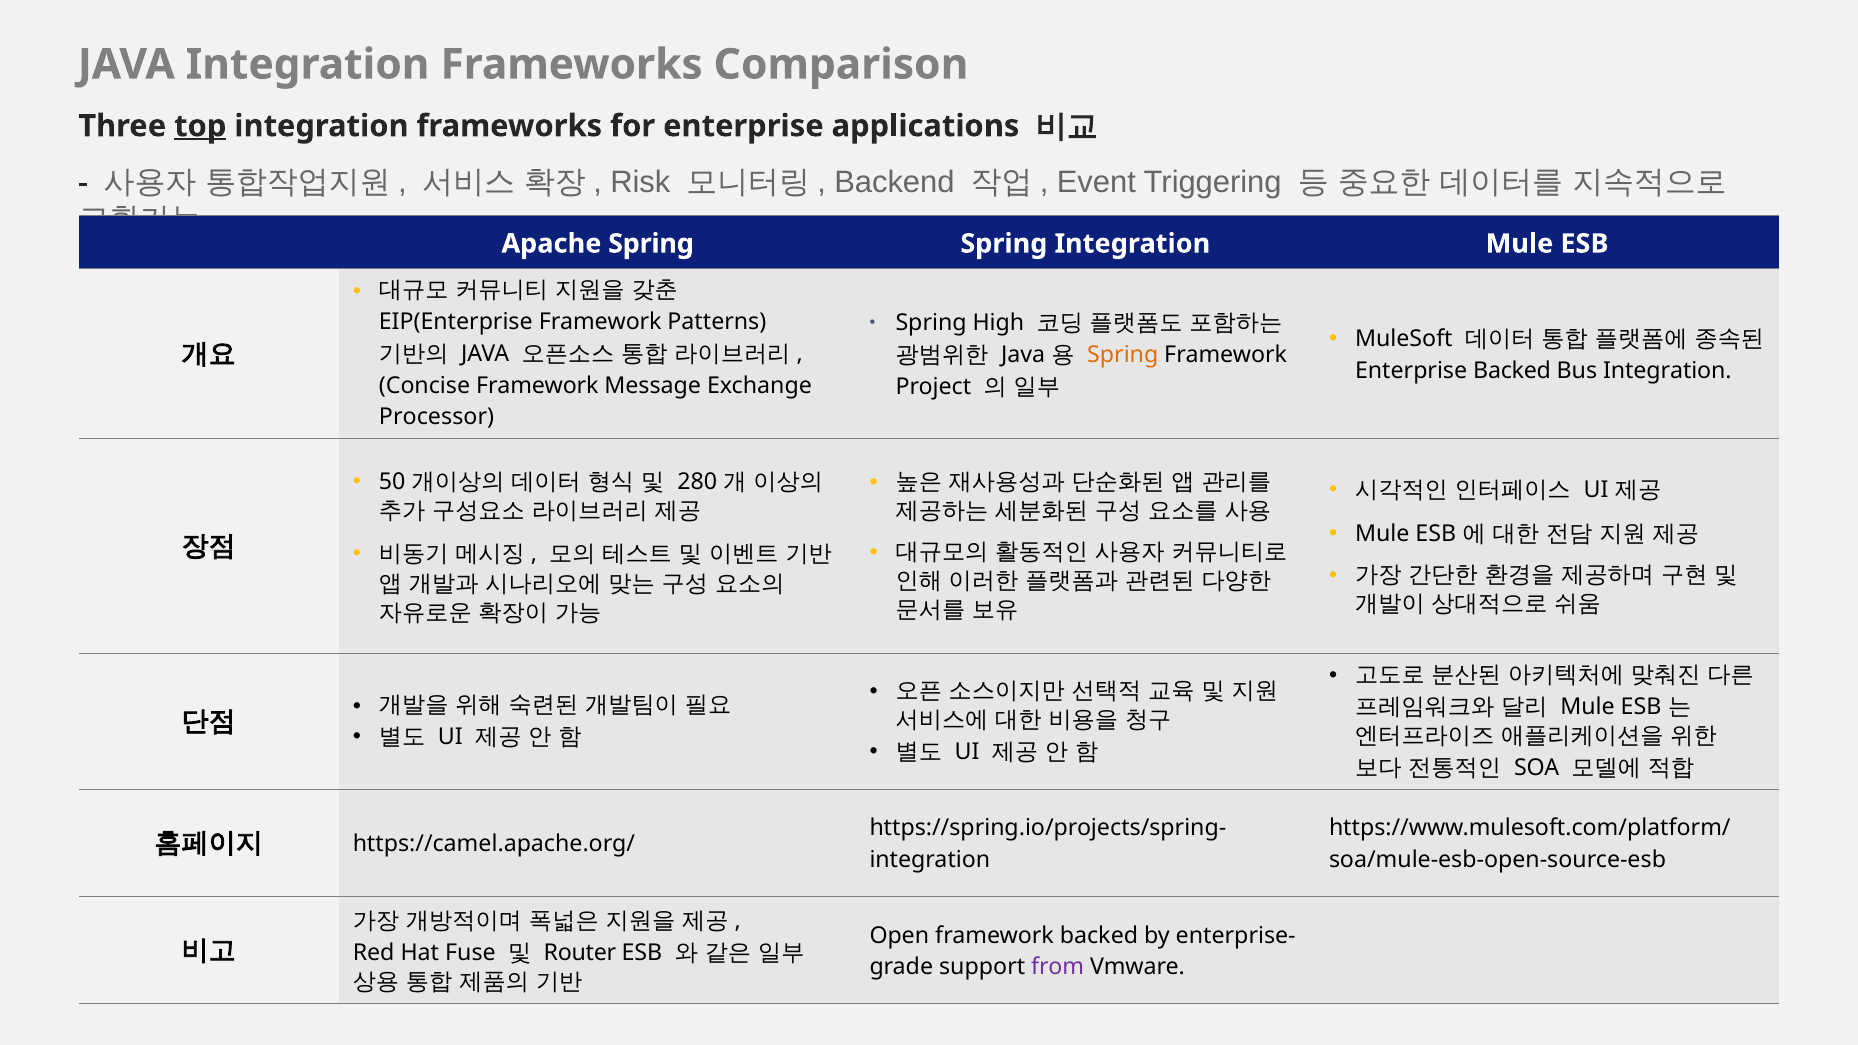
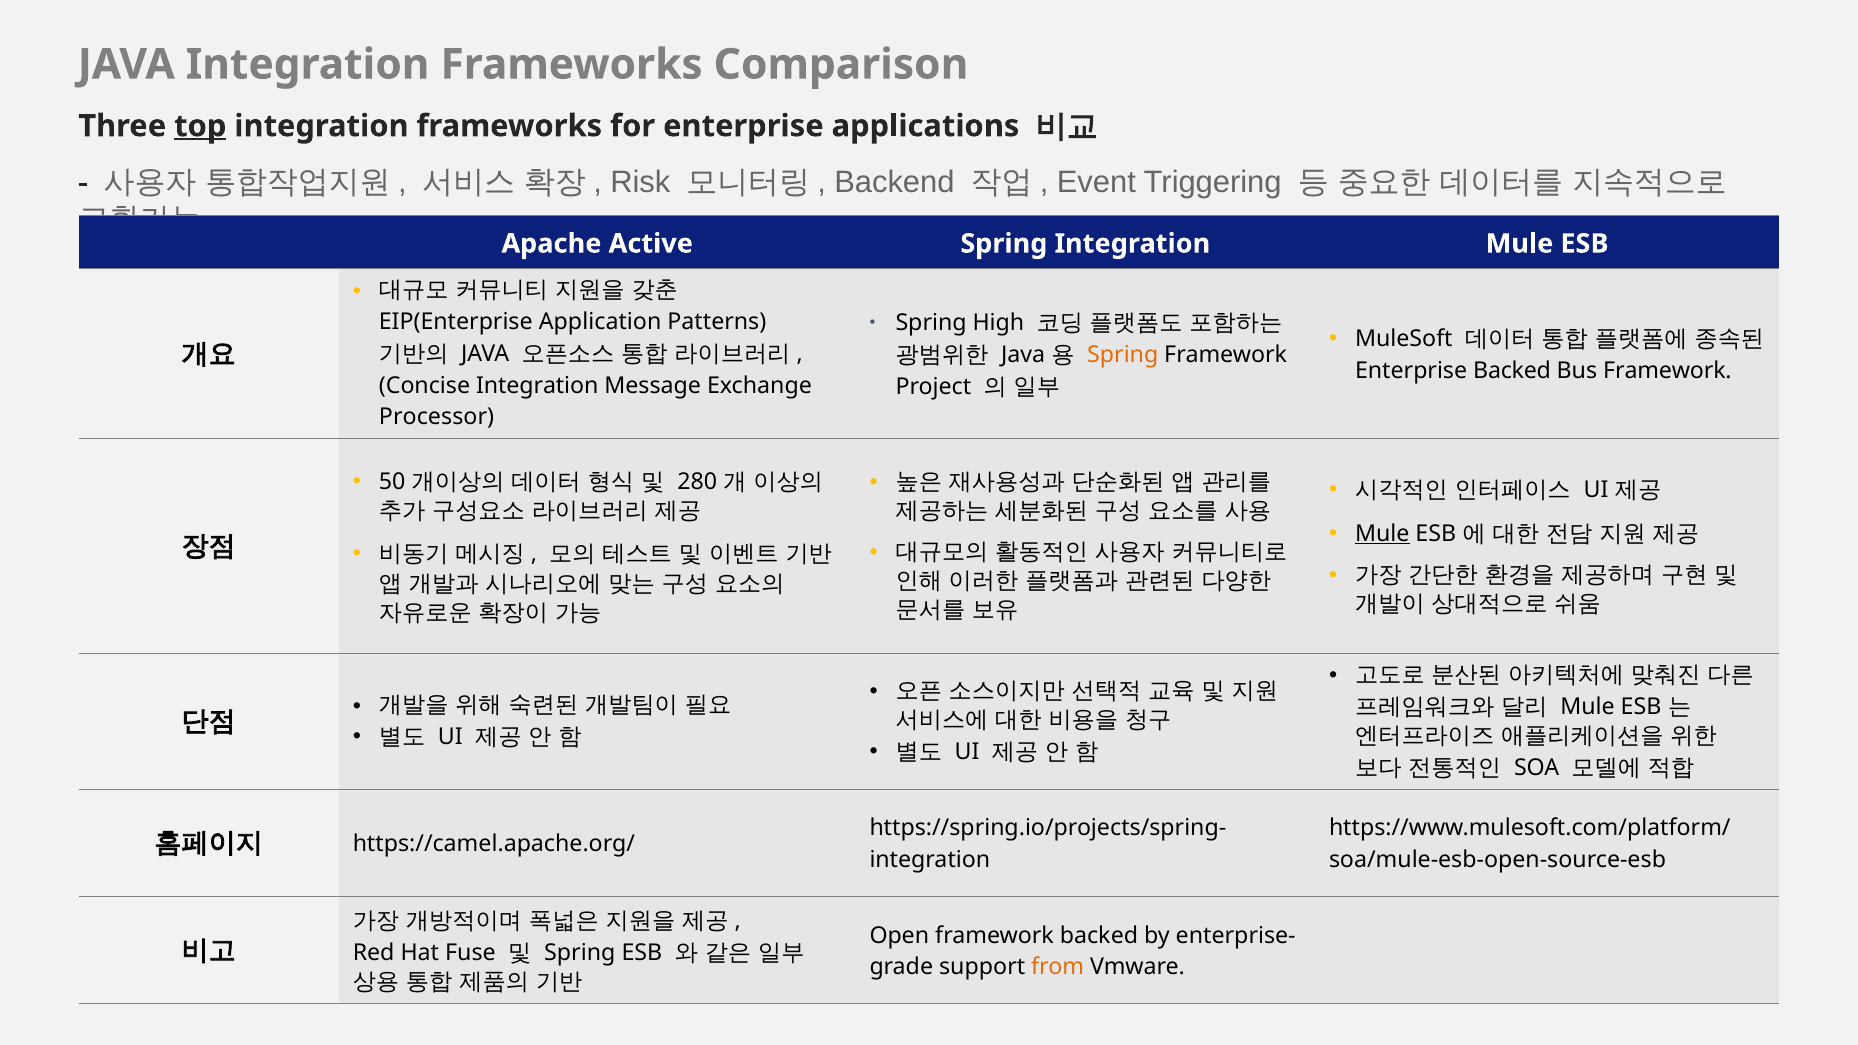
Apache Spring: Spring -> Active (651, 244)
EIP(Enterprise Framework: Framework -> Application (600, 322)
Bus Integration: Integration -> Framework (1667, 371)
Concise Framework: Framework -> Integration (537, 386)
Mule underline: none -> present (1382, 534)
Router: Router -> Spring (580, 953)
from colour: purple -> orange (1058, 967)
